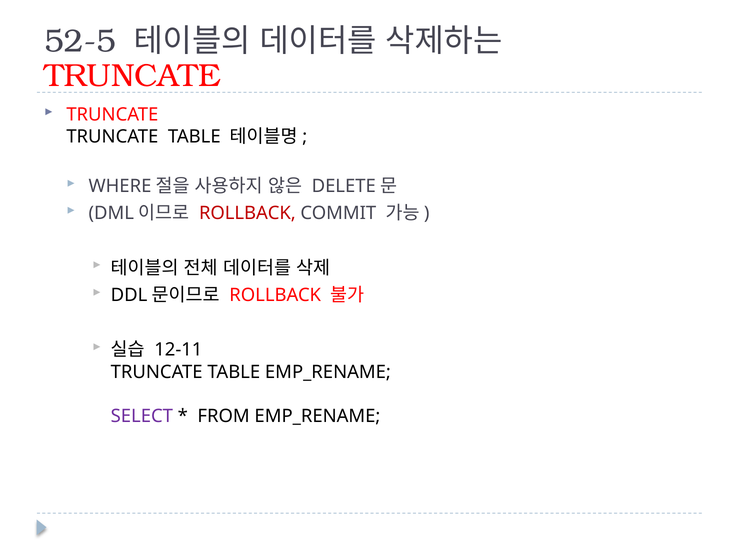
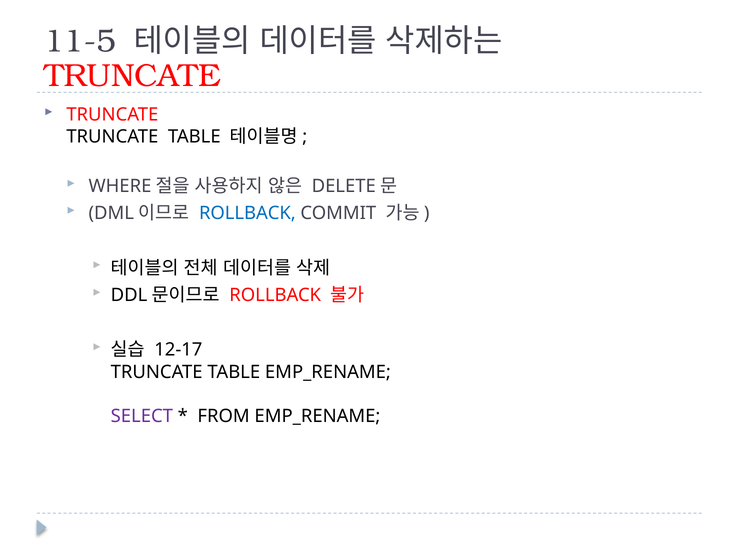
52-5: 52-5 -> 11-5 (80, 41)
ROLLBACK colour: red -> blue (247, 213)
12-11: 12-11 -> 12-17 (178, 350)
